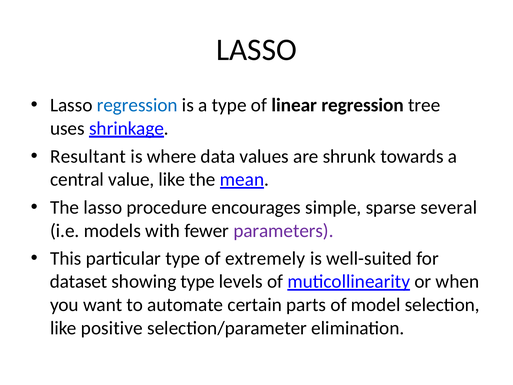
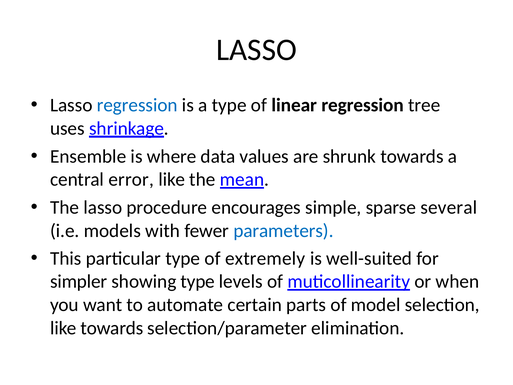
Resultant: Resultant -> Ensemble (88, 156)
value: value -> error (131, 179)
parameters colour: purple -> blue (284, 231)
dataset: dataset -> simpler (79, 281)
like positive: positive -> towards (112, 328)
